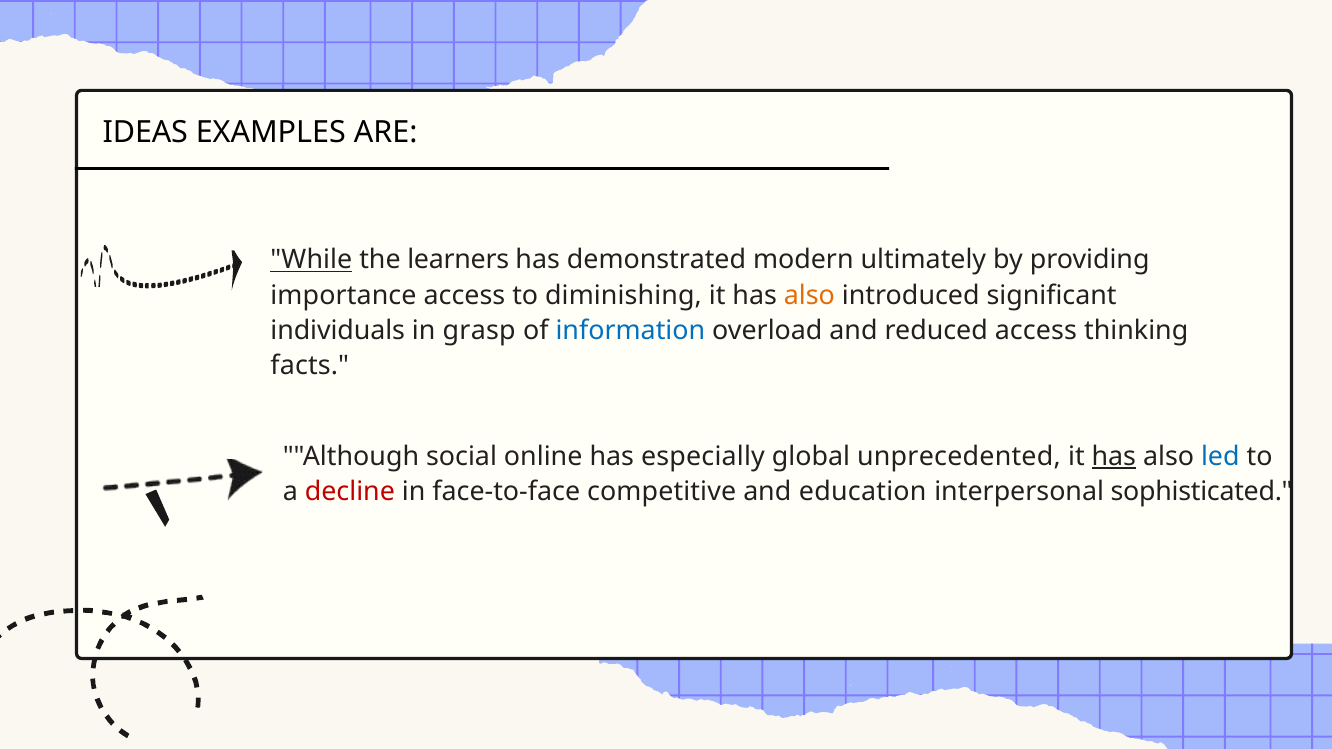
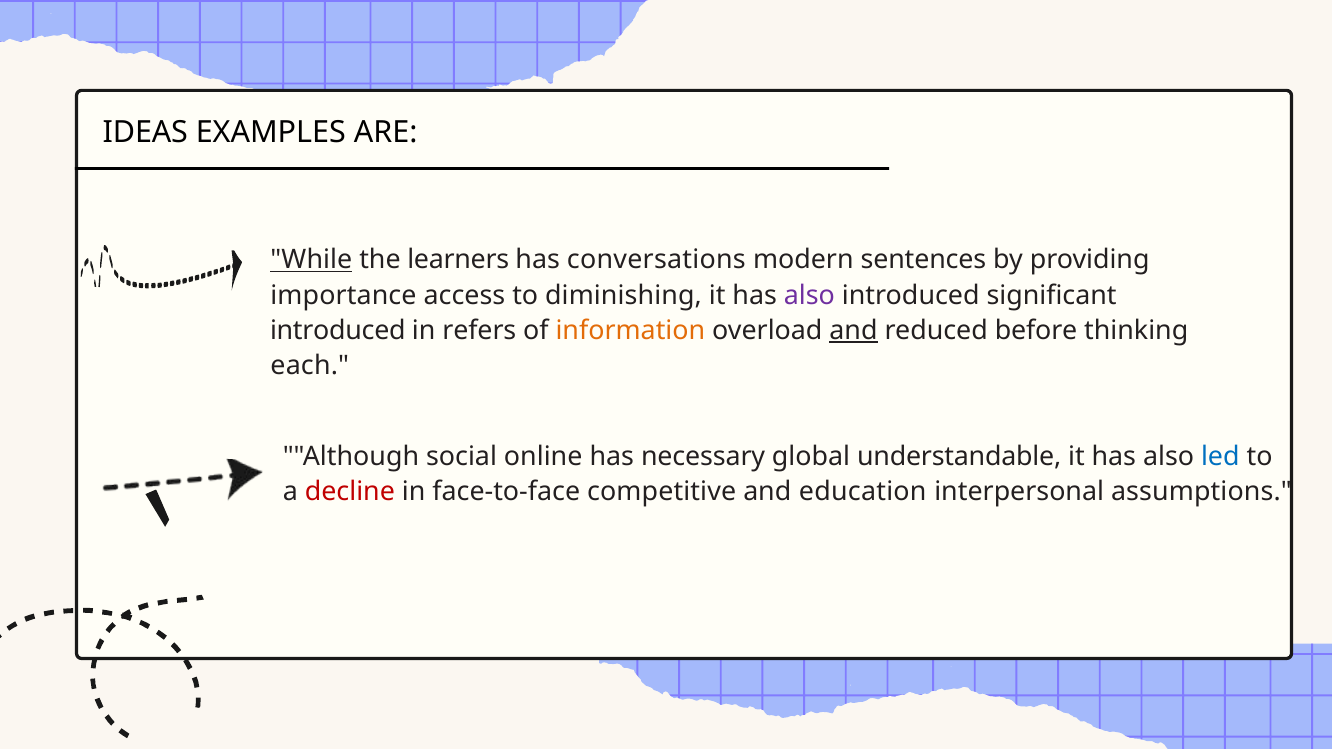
demonstrated: demonstrated -> conversations (656, 260)
ultimately: ultimately -> sentences (923, 260)
also colour: orange -> purple (809, 295)
individuals: individuals -> introduced (338, 331)
grasp: grasp -> refers (479, 331)
information colour: blue -> orange (630, 331)
and underline: none -> present (853, 331)
reduced access: access -> before (1036, 331)
facts: facts -> each (310, 366)
especially: especially -> necessary (703, 457)
unprecedented: unprecedented -> understandable (959, 457)
has underline: present -> none (1114, 457)
sophisticated: sophisticated -> assumptions (1201, 492)
